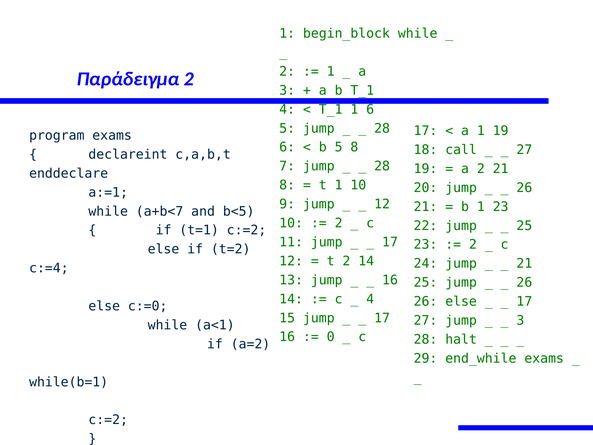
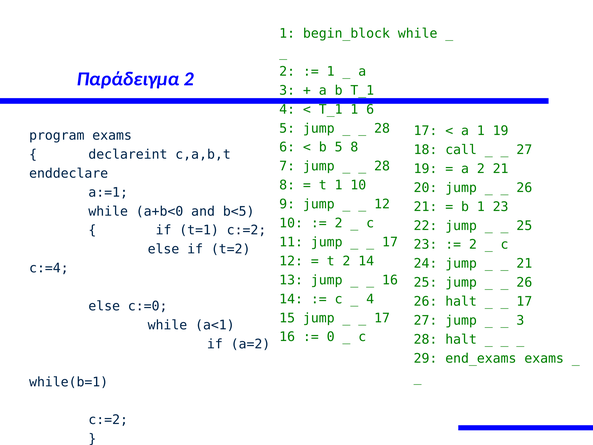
a+b<7: a+b<7 -> a+b<0 (160, 211)
26 else: else -> halt (461, 301)
end_while: end_while -> end_exams (481, 358)
